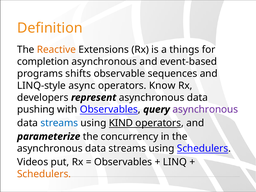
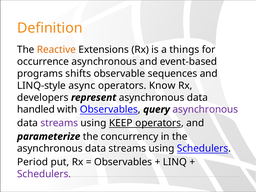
completion: completion -> occurrence (43, 62)
pushing: pushing -> handled (36, 109)
streams colour: blue -> purple (59, 123)
KIND: KIND -> KEEP (121, 123)
Videos: Videos -> Period (33, 162)
Schedulers colour: orange -> purple (44, 174)
